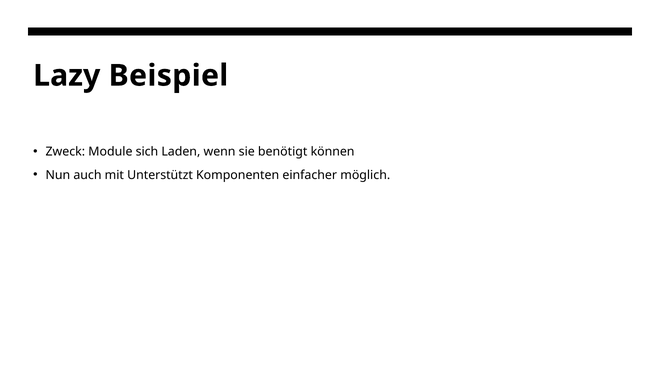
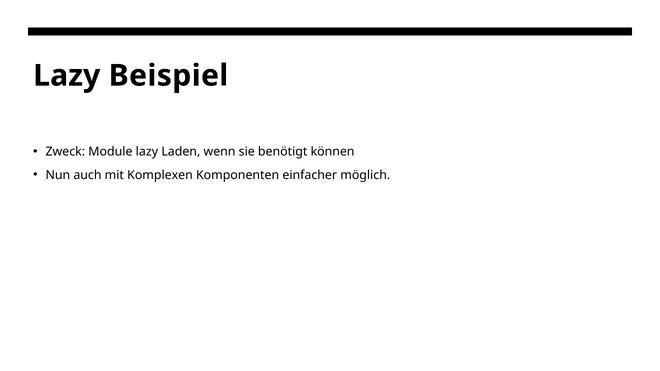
Module sich: sich -> lazy (147, 152)
Unterstützt: Unterstützt -> Komplexen (160, 175)
